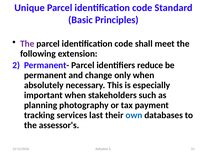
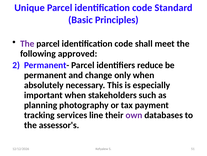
extension: extension -> approved (78, 53)
last: last -> line (96, 115)
own colour: blue -> purple (134, 115)
